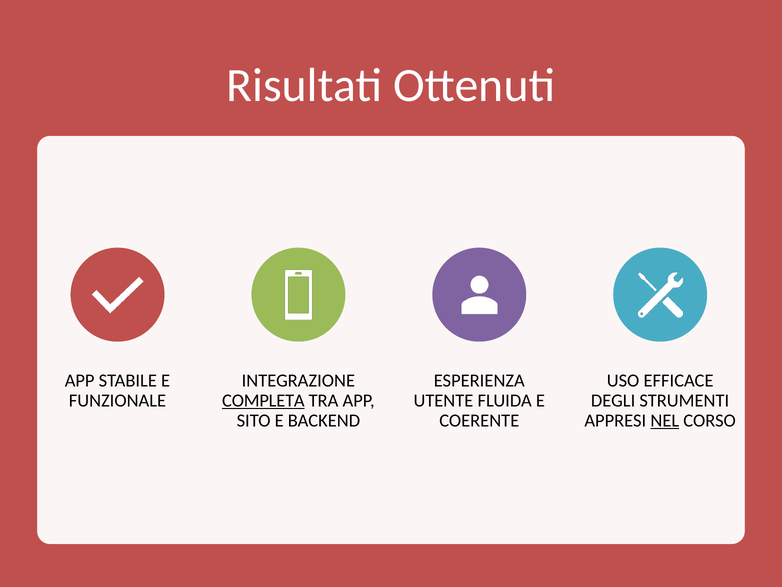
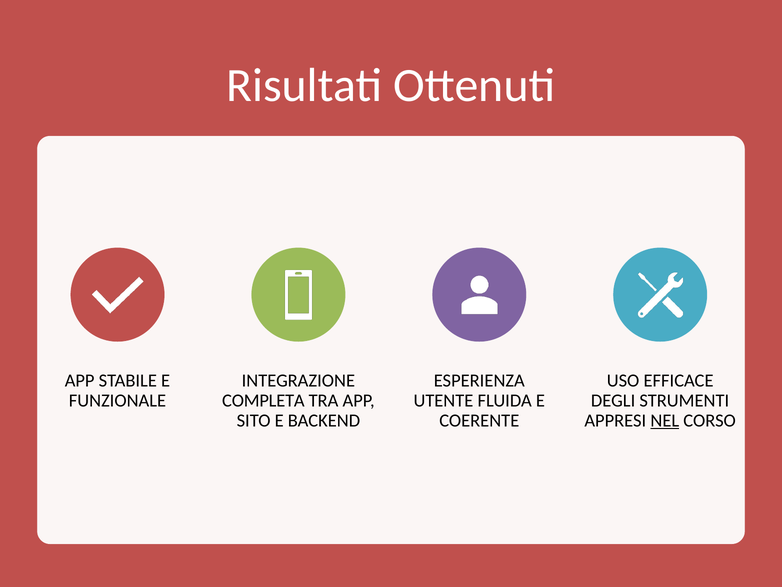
COMPLETA underline: present -> none (263, 400)
